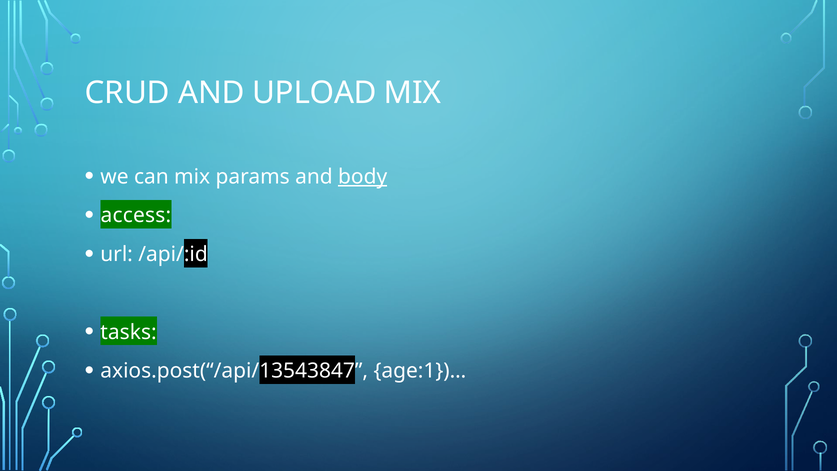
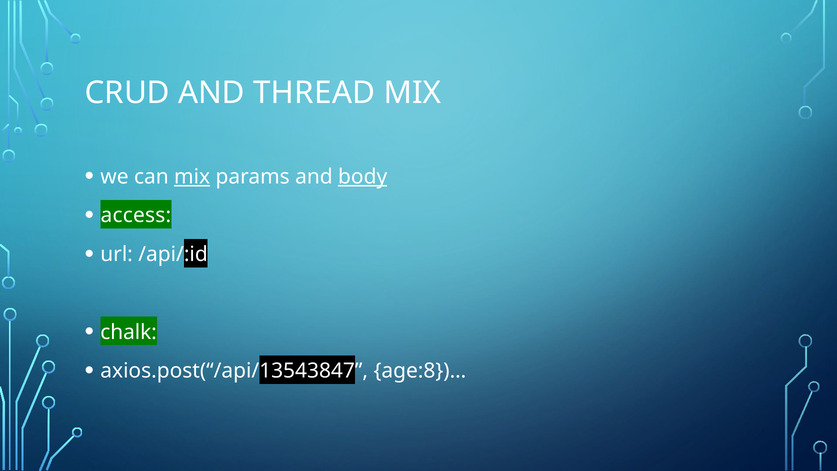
UPLOAD: UPLOAD -> THREAD (314, 93)
mix underline: none -> present (192, 177)
tasks: tasks -> chalk (129, 332)
age:1})…: age:1})… -> age:8})… (420, 371)
